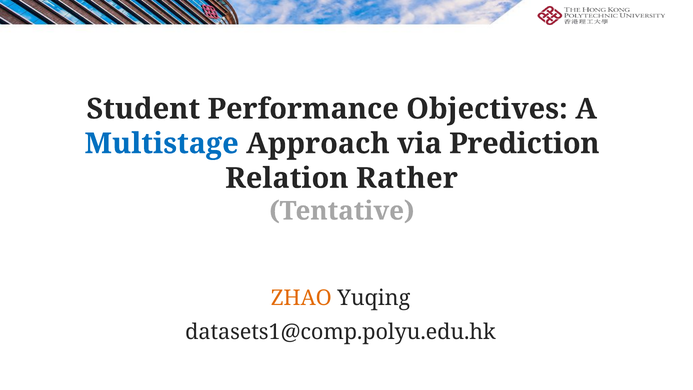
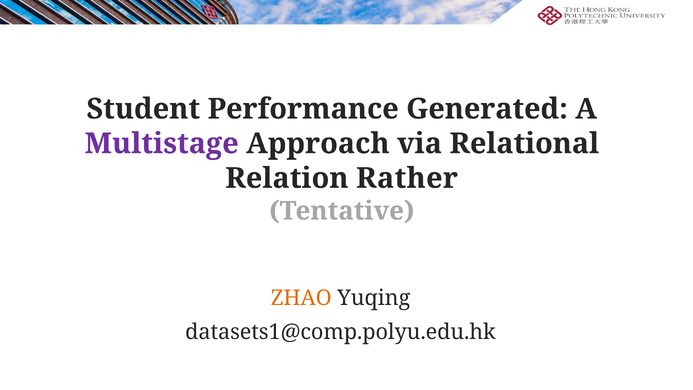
Objectives: Objectives -> Generated (487, 109)
Multistage colour: blue -> purple (162, 144)
Prediction: Prediction -> Relational (524, 144)
